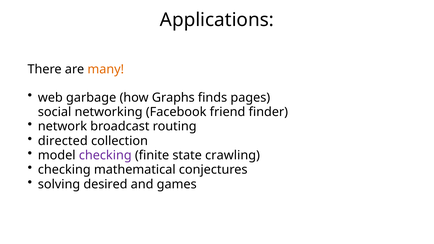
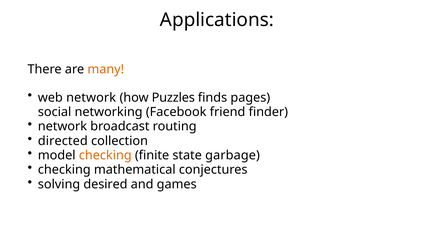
web garbage: garbage -> network (91, 98)
Graphs: Graphs -> Puzzles (173, 98)
checking colour: purple -> orange (105, 155)
crawling: crawling -> garbage (233, 155)
